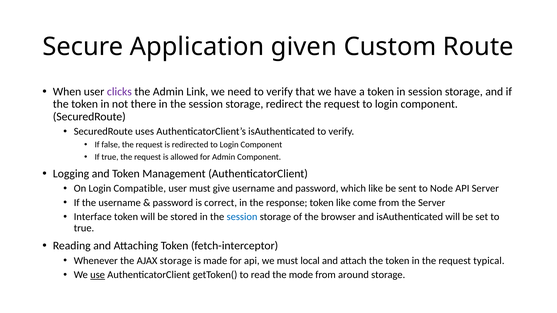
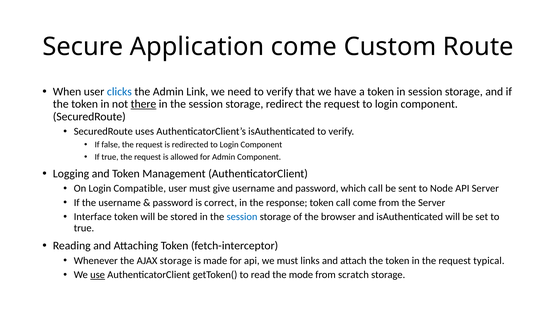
Application given: given -> come (304, 47)
clicks colour: purple -> blue (119, 92)
there underline: none -> present (143, 104)
which like: like -> call (376, 189)
token like: like -> call (343, 203)
local: local -> links (310, 261)
around: around -> scratch (353, 275)
